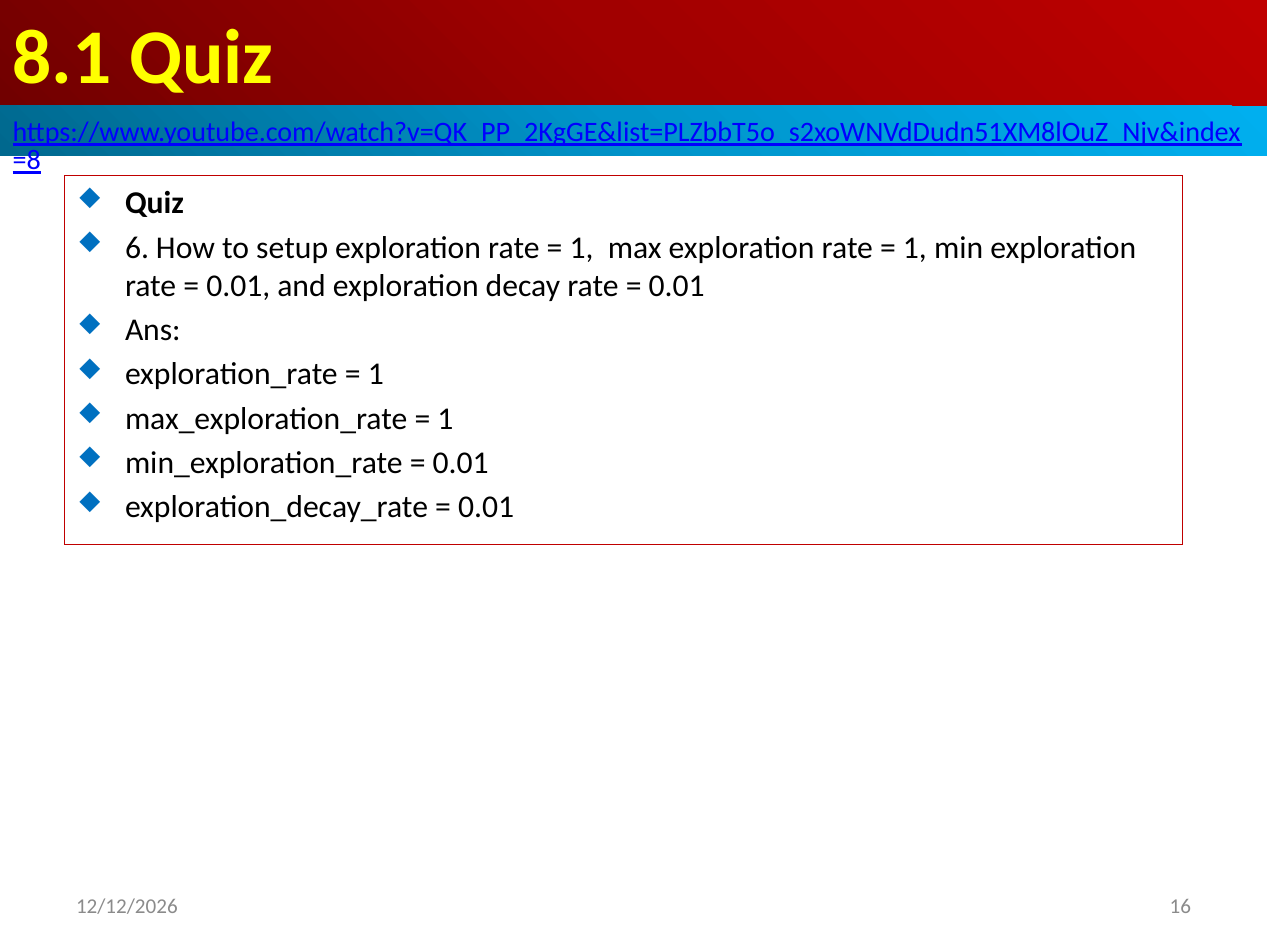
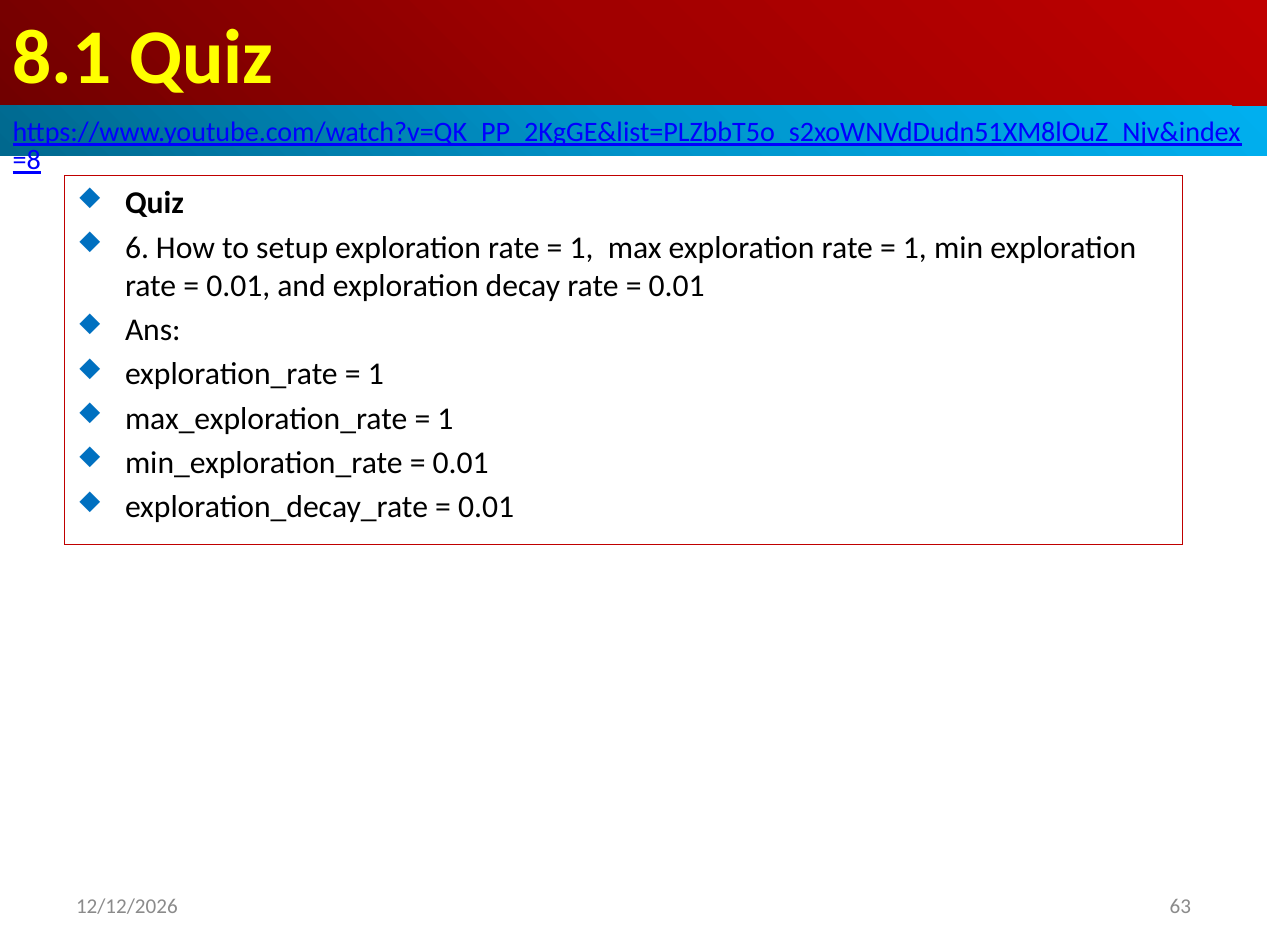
16: 16 -> 63 (1180, 907)
